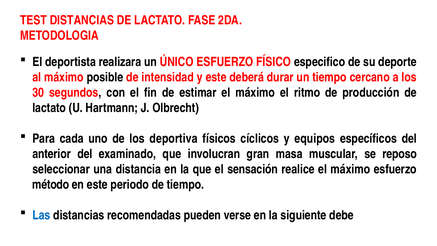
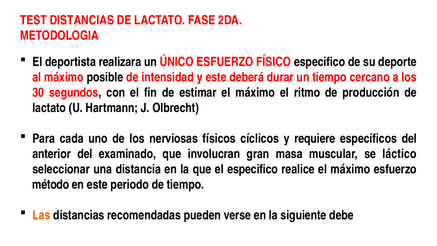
deportiva: deportiva -> nerviosas (174, 138)
equipos: equipos -> requiere (315, 138)
reposo: reposo -> láctico (400, 154)
el sensación: sensación -> especifico (253, 169)
Las colour: blue -> orange (41, 215)
